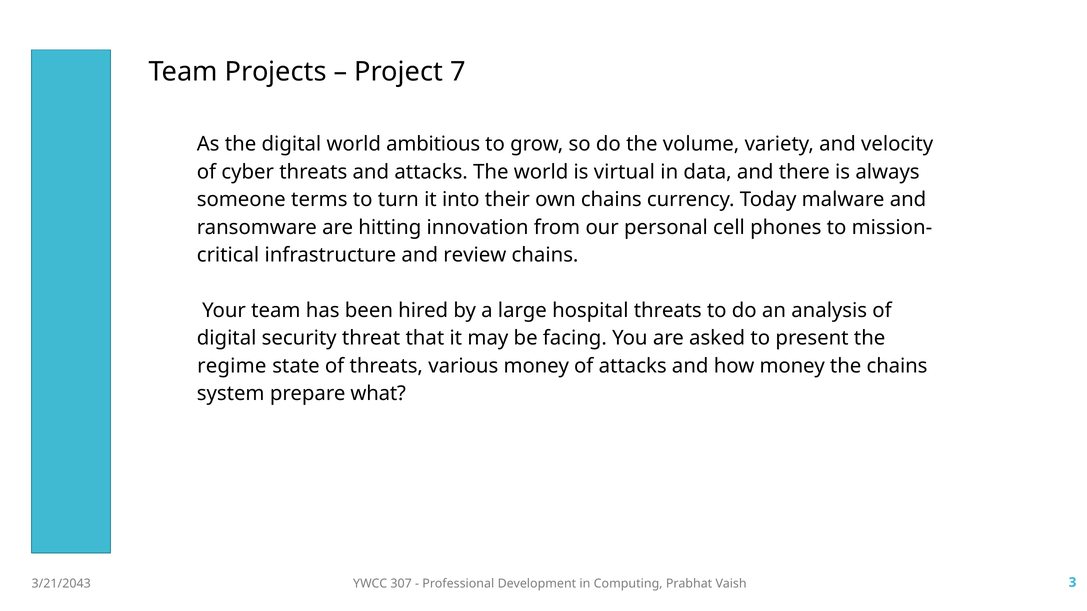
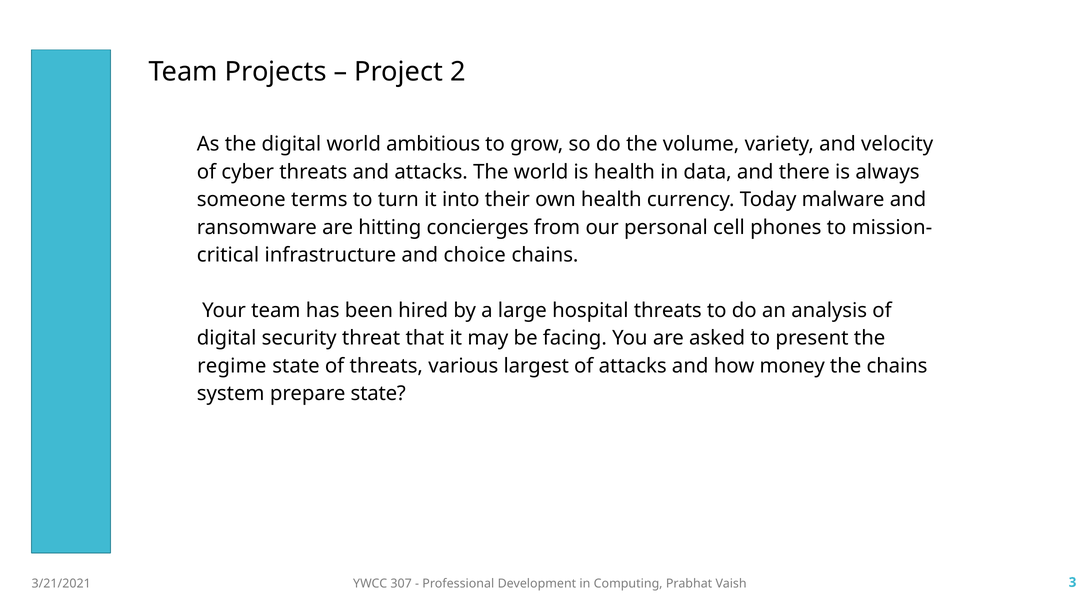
7: 7 -> 2 (458, 72)
is virtual: virtual -> health (624, 172)
own chains: chains -> health (611, 200)
innovation: innovation -> concierges (478, 227)
review: review -> choice (475, 255)
various money: money -> largest (536, 366)
prepare what: what -> state (378, 394)
3/21/2043: 3/21/2043 -> 3/21/2021 (61, 584)
